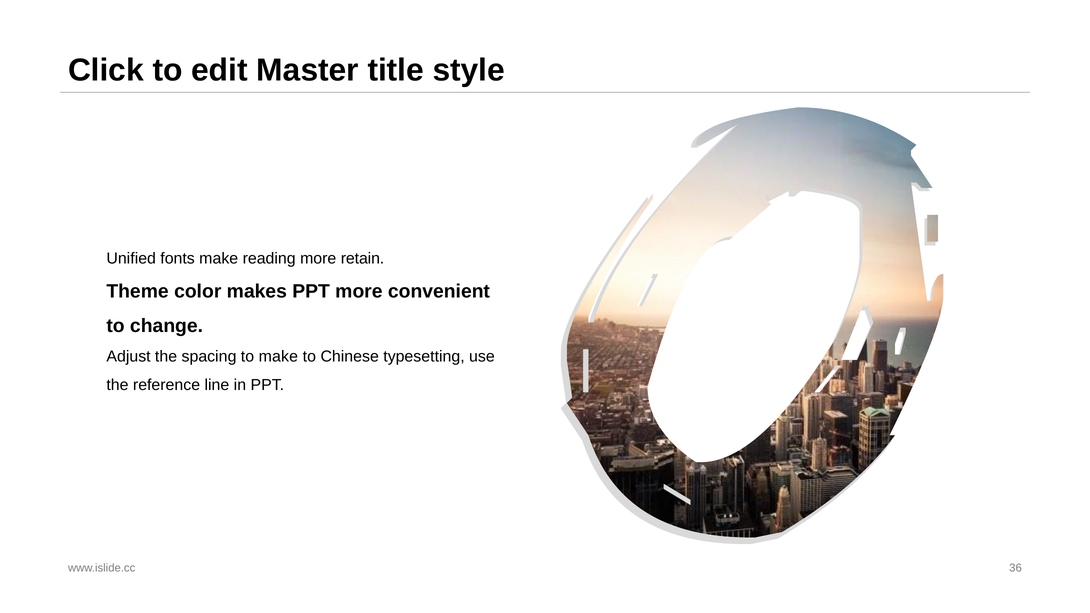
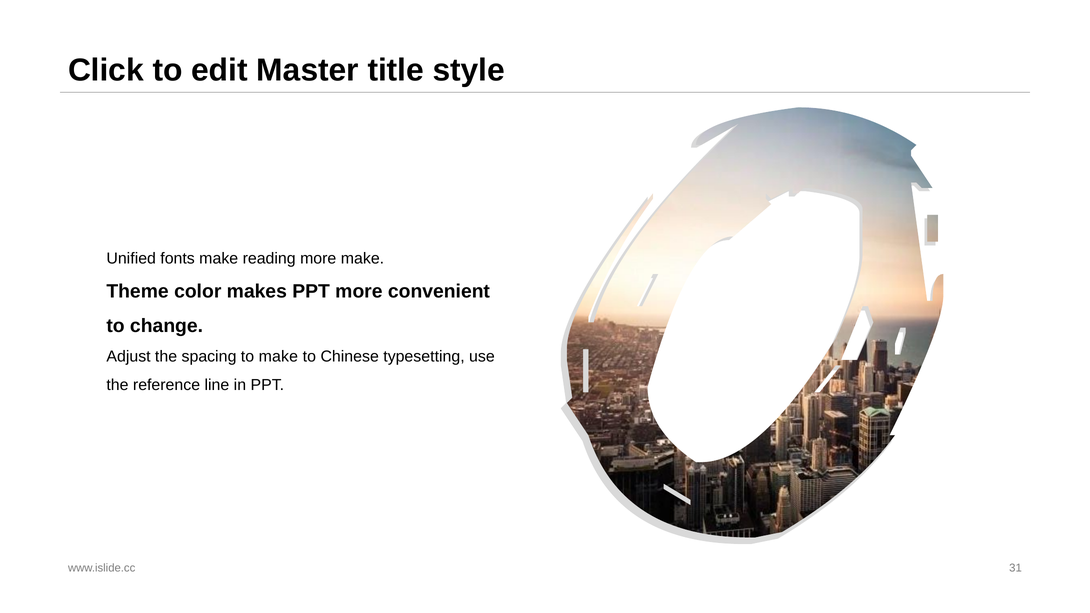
more retain: retain -> make (362, 258)
36: 36 -> 31 (1016, 568)
